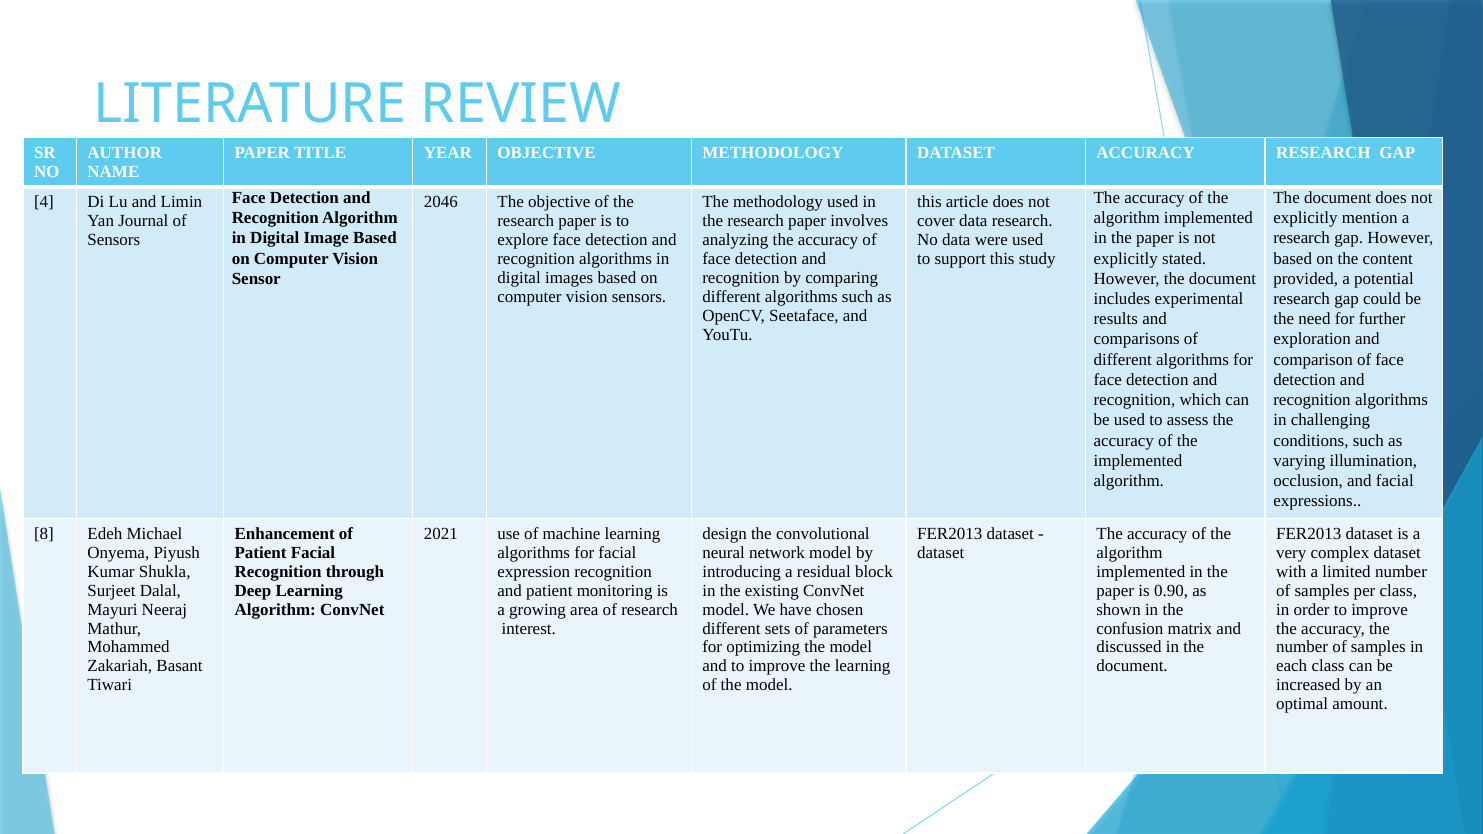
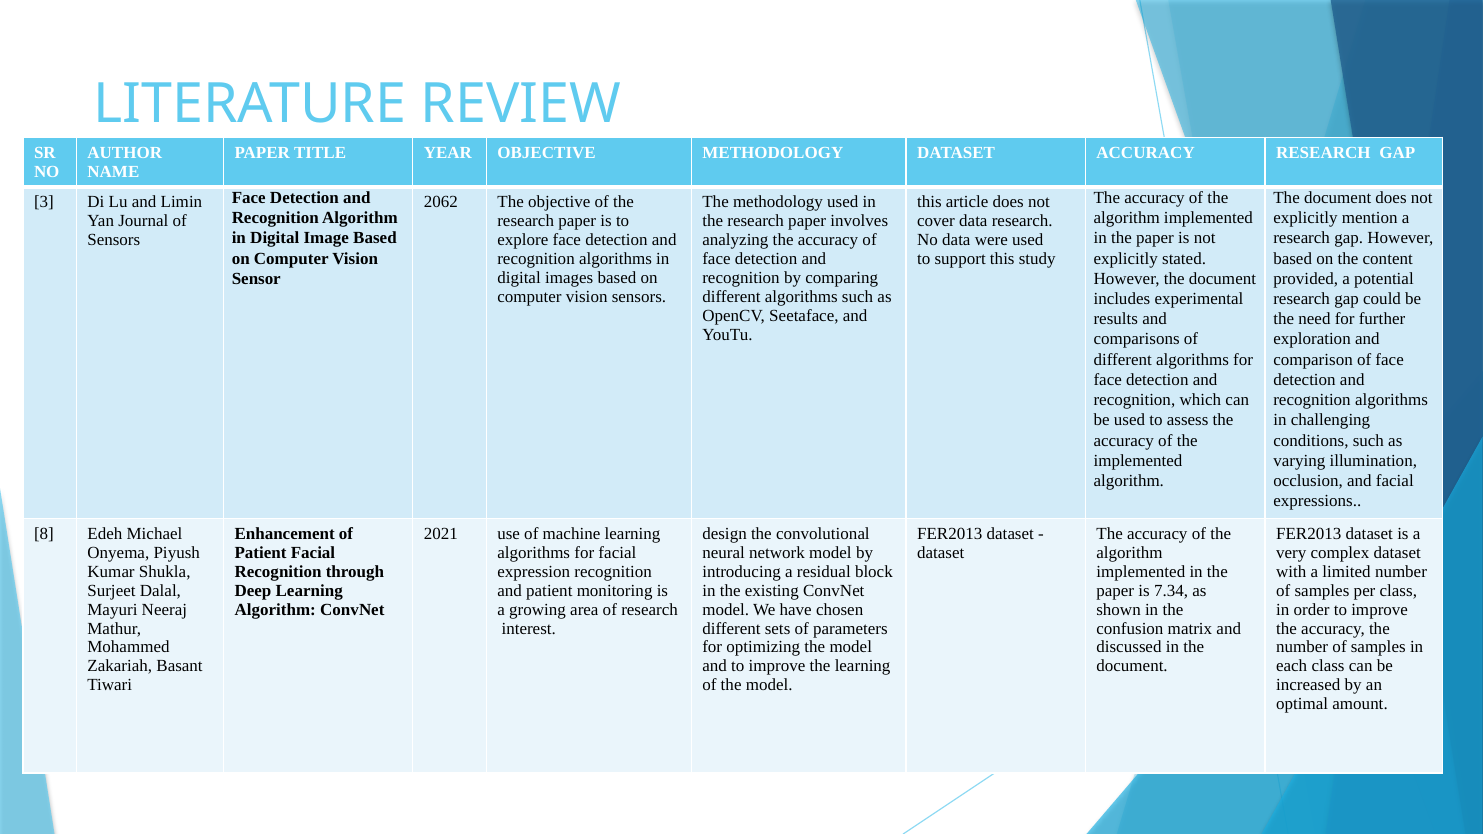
4: 4 -> 3 (44, 202)
2046: 2046 -> 2062 (441, 202)
0.90: 0.90 -> 7.34 (1171, 591)
